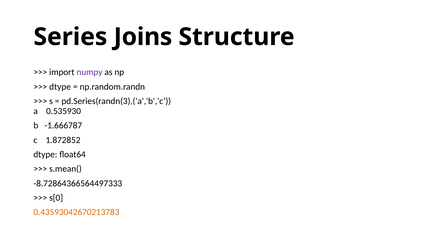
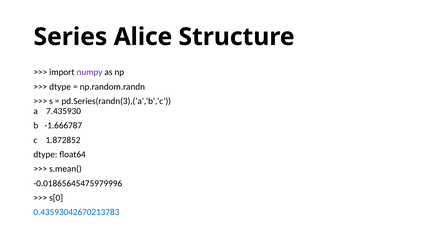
Joins: Joins -> Alice (143, 37)
0.535930: 0.535930 -> 7.435930 (64, 111)
-8.72864366564497333: -8.72864366564497333 -> -0.01865645475979996 (78, 183)
0.43593042670213783 colour: orange -> blue (76, 212)
